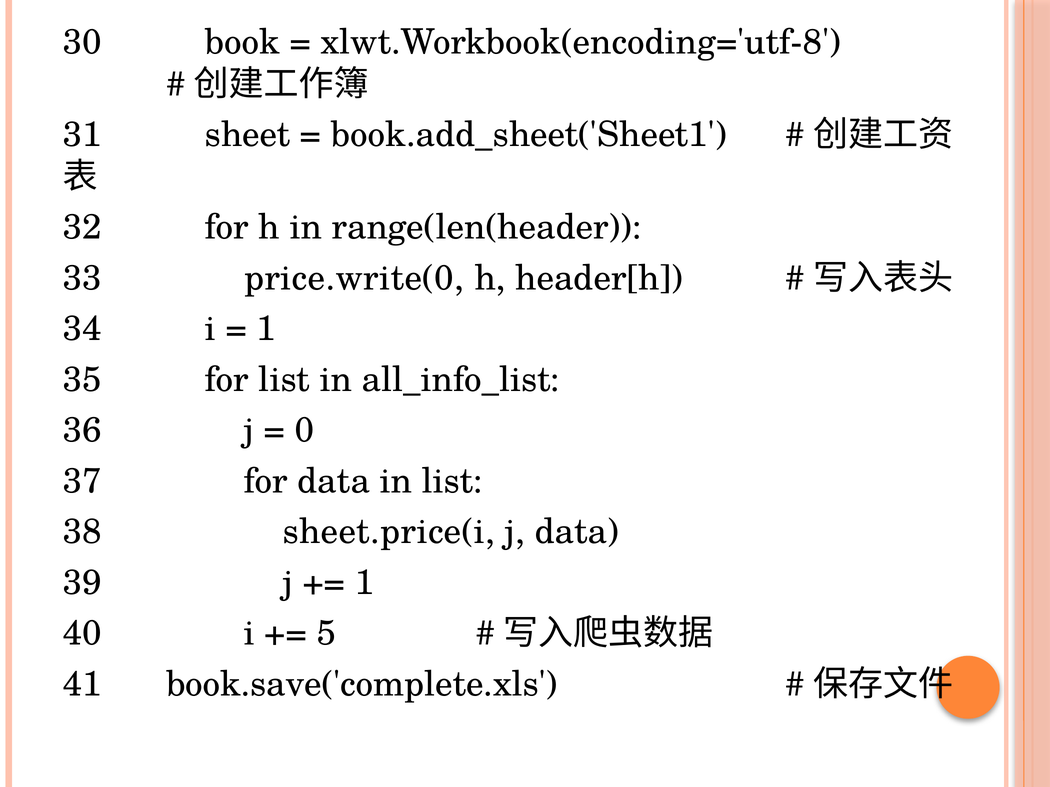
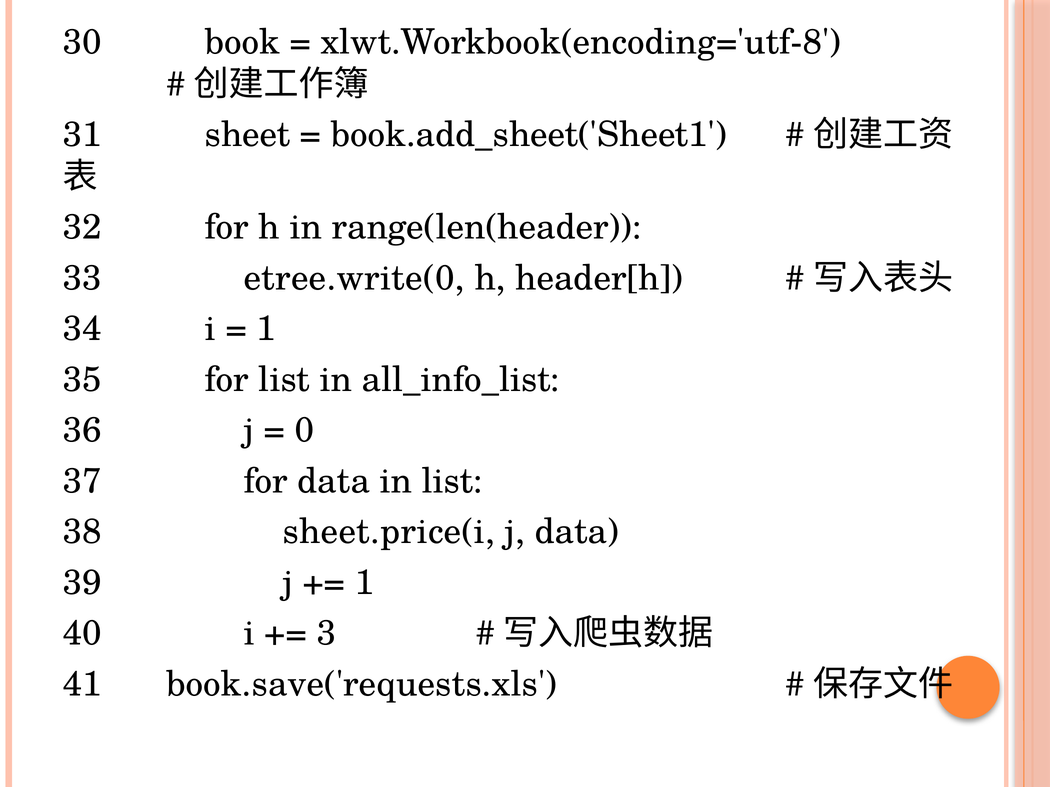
price.write(0: price.write(0 -> etree.write(0 (354, 278)
5: 5 -> 3 (326, 634)
book.save('complete.xls: book.save('complete.xls -> book.save('requests.xls (362, 684)
